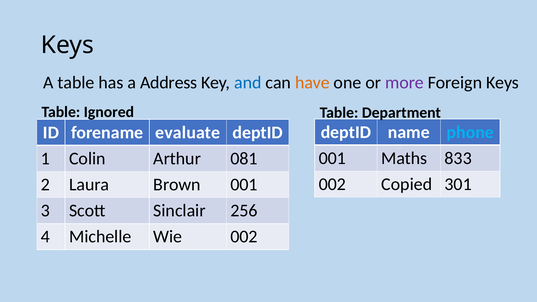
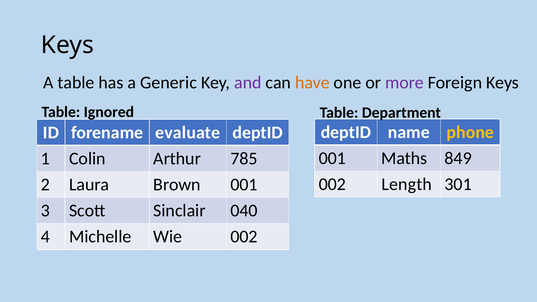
Address: Address -> Generic (169, 83)
and colour: blue -> purple (248, 83)
phone colour: light blue -> yellow (470, 132)
833: 833 -> 849 (458, 158)
081: 081 -> 785 (244, 159)
Copied: Copied -> Length (407, 184)
256: 256 -> 040 (244, 211)
